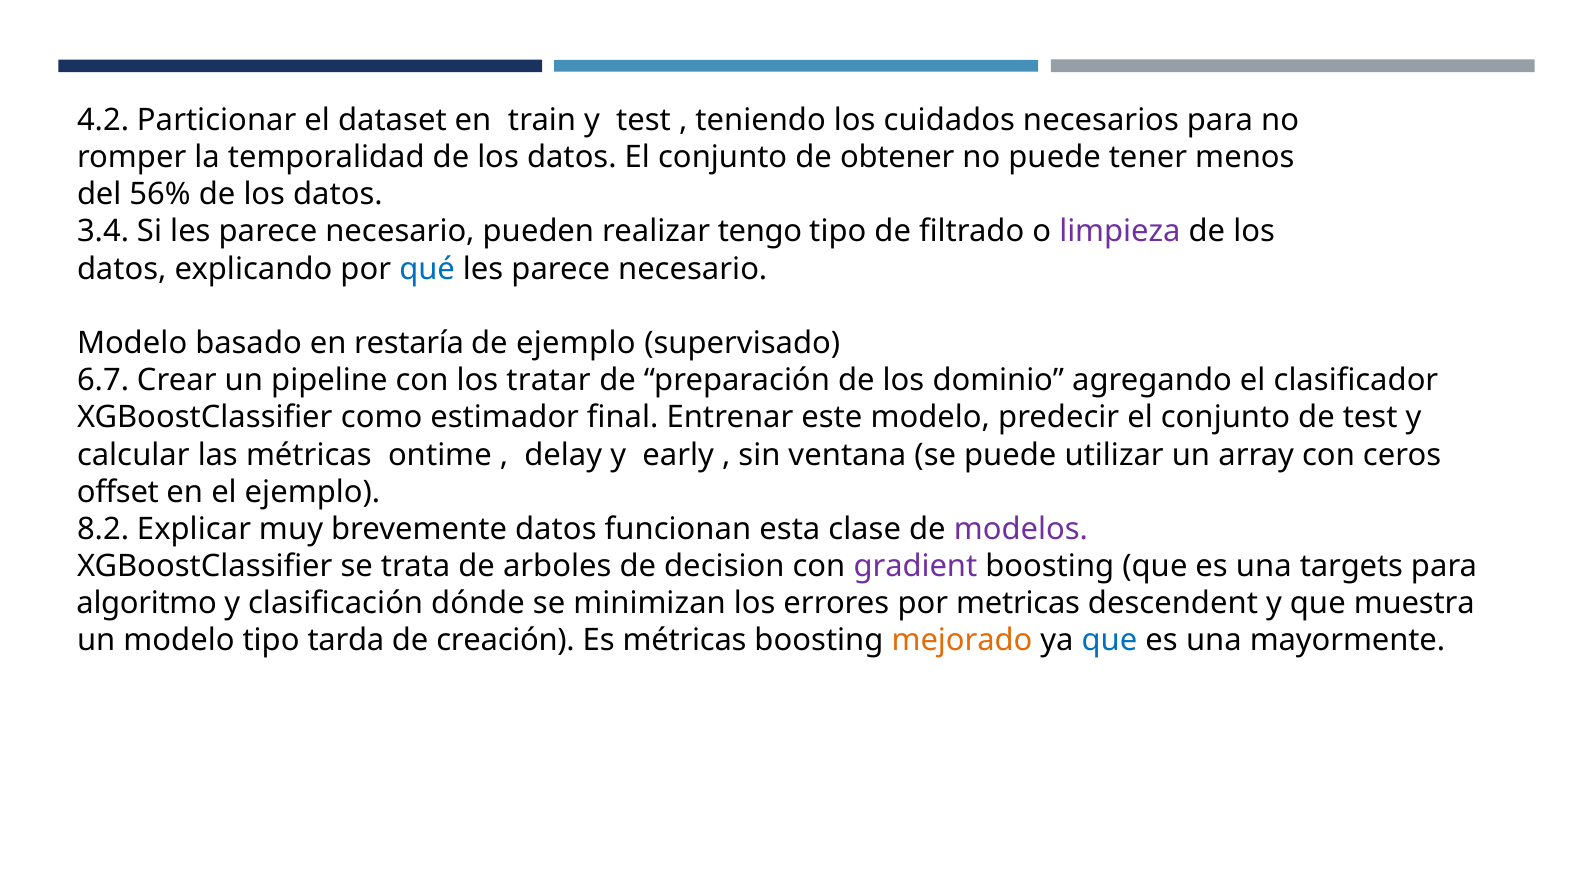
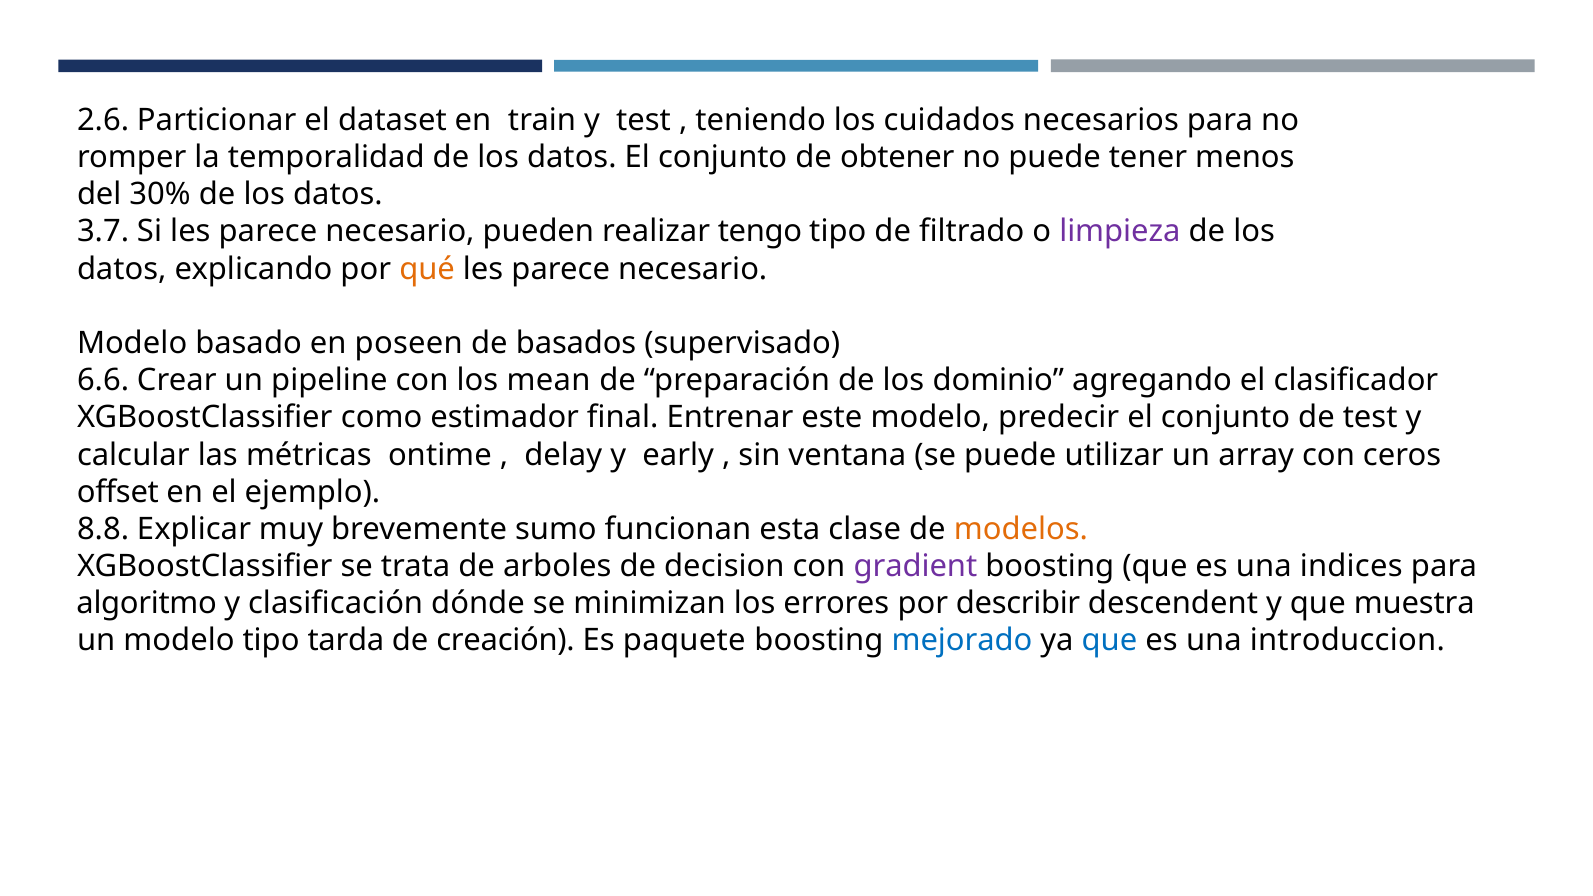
4.2: 4.2 -> 2.6 (103, 120)
56%: 56% -> 30% (160, 195)
3.4: 3.4 -> 3.7 (103, 232)
qué colour: blue -> orange (427, 269)
restaría: restaría -> poseen (409, 343)
de ejemplo: ejemplo -> basados (576, 343)
6.7: 6.7 -> 6.6 (103, 380)
tratar: tratar -> mean (548, 380)
8.2: 8.2 -> 8.8 (103, 529)
brevemente datos: datos -> sumo (556, 529)
modelos colour: purple -> orange (1021, 529)
targets: targets -> indices (1351, 566)
metricas: metricas -> describir (1018, 604)
Es métricas: métricas -> paquete (684, 641)
mejorado colour: orange -> blue (962, 641)
mayormente: mayormente -> introduccion (1347, 641)
